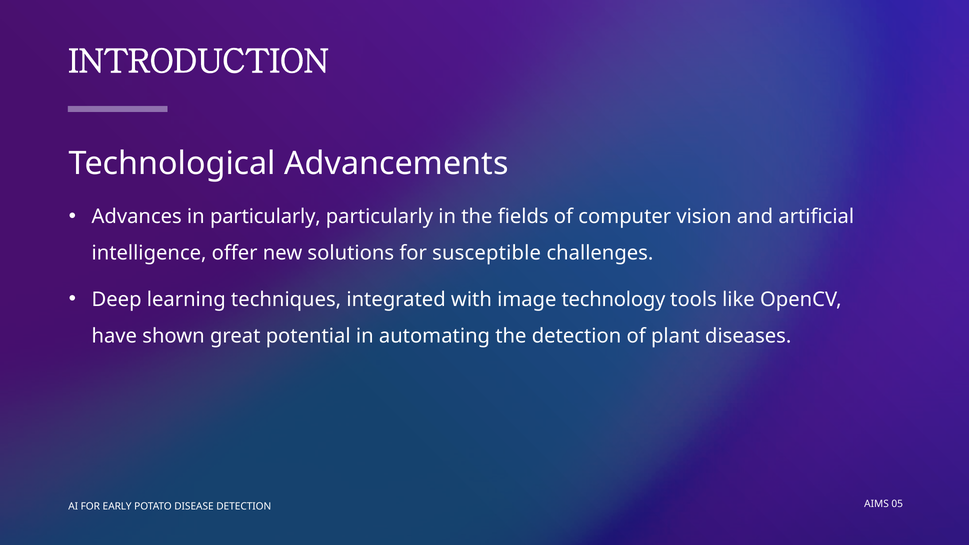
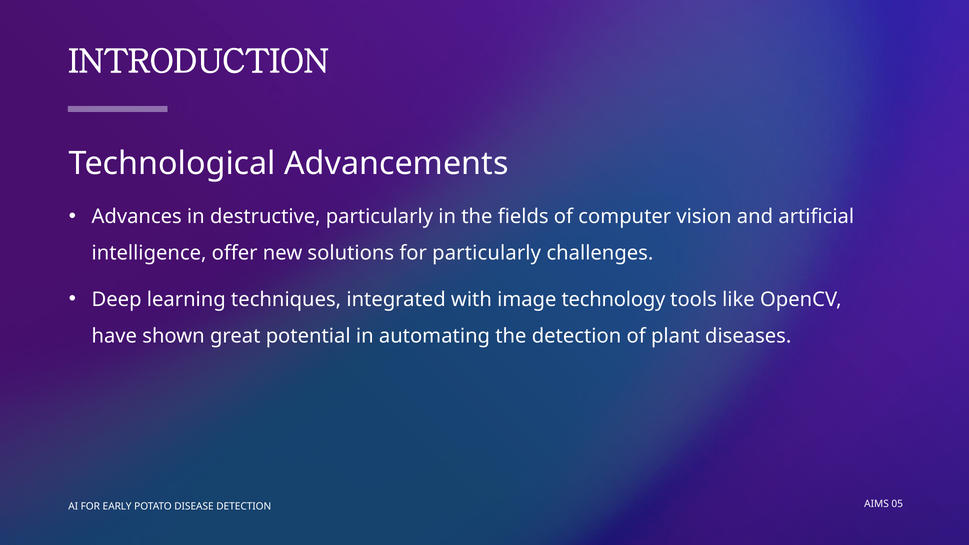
in particularly: particularly -> destructive (265, 217)
for susceptible: susceptible -> particularly (487, 253)
